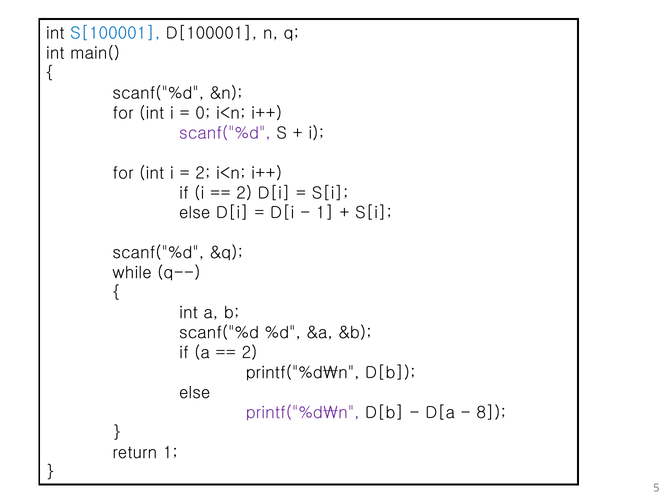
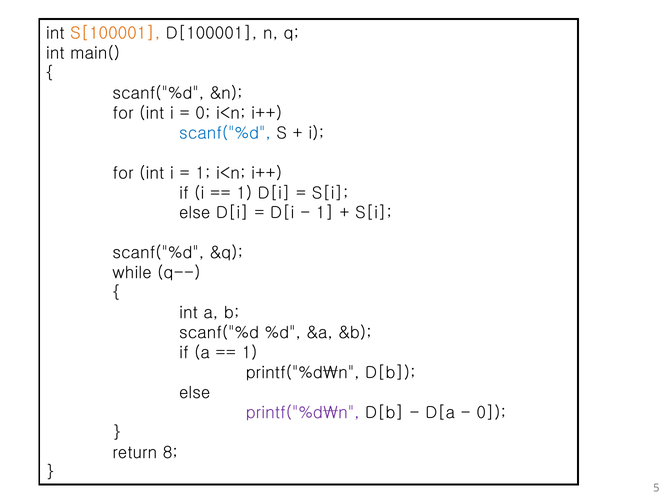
S[100001 colour: blue -> orange (115, 33)
scanf("%d colour: purple -> blue (225, 133)
2: 2 -> 1 (203, 173)
2: 2 -> 1 (244, 193)
2: 2 -> 1 (250, 353)
8: 8 -> 0 (491, 413)
return 1: 1 -> 8 (170, 453)
